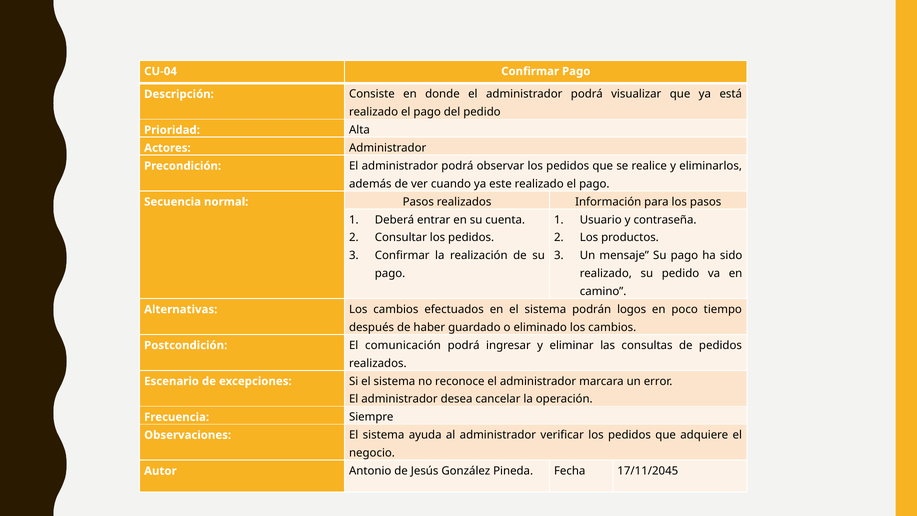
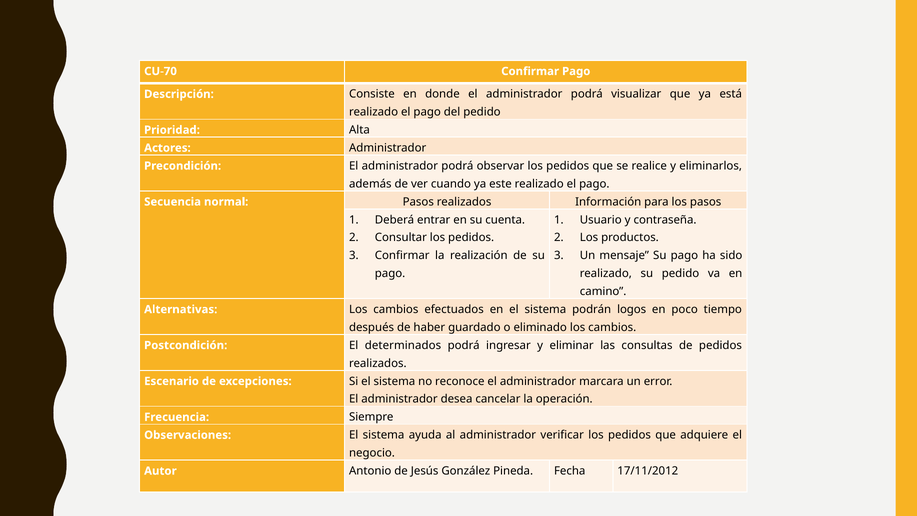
CU-04: CU-04 -> CU-70 (160, 71)
comunicación: comunicación -> determinados (403, 345)
17/11/2045: 17/11/2045 -> 17/11/2012 (648, 471)
